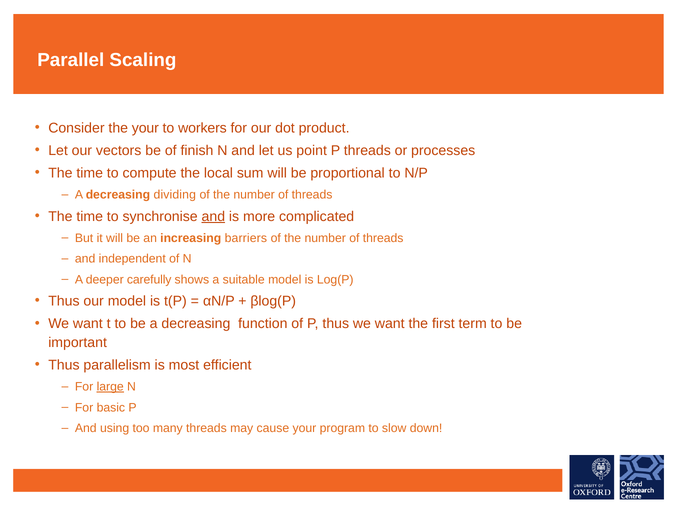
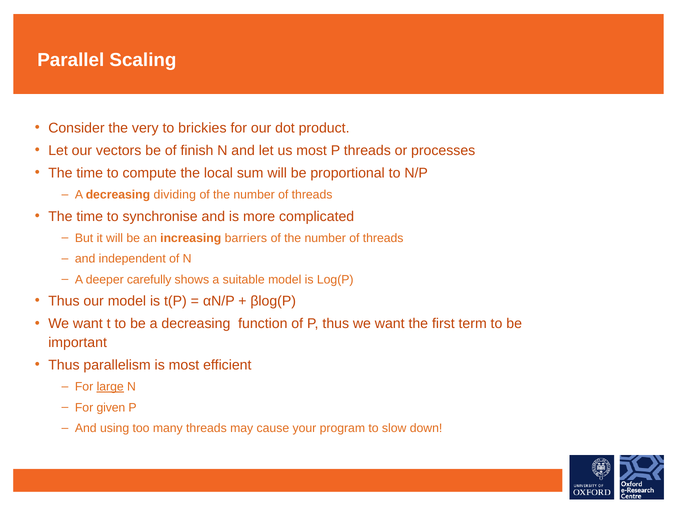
the your: your -> very (145, 128)
workers: workers -> brickies (202, 128)
us point: point -> most (312, 150)
and underline: present -> none (213, 216)
basic: basic -> given (111, 407)
